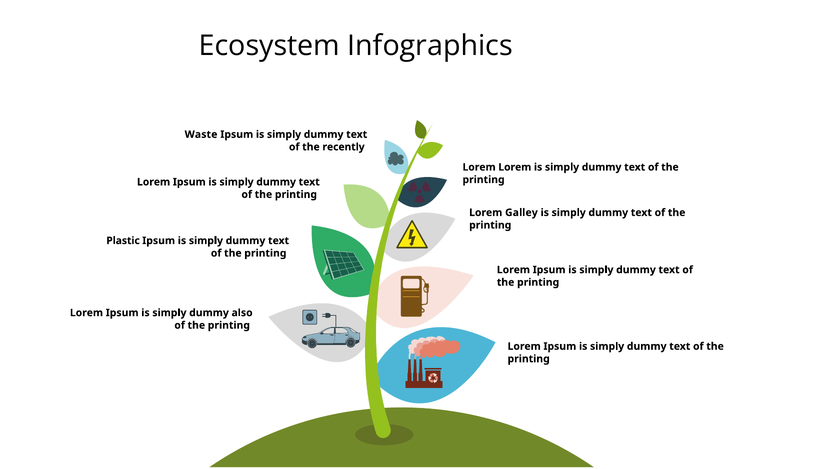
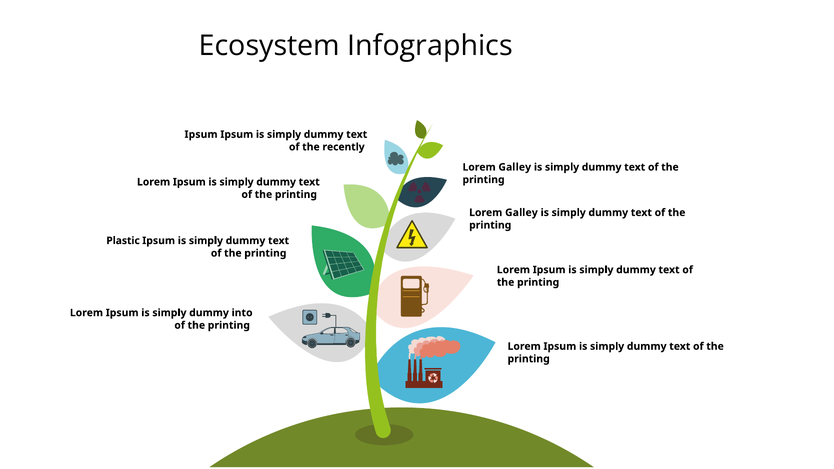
Waste: Waste -> Ipsum (201, 134)
Lorem: Lorem -> Galley (515, 167)
also: also -> into (242, 313)
